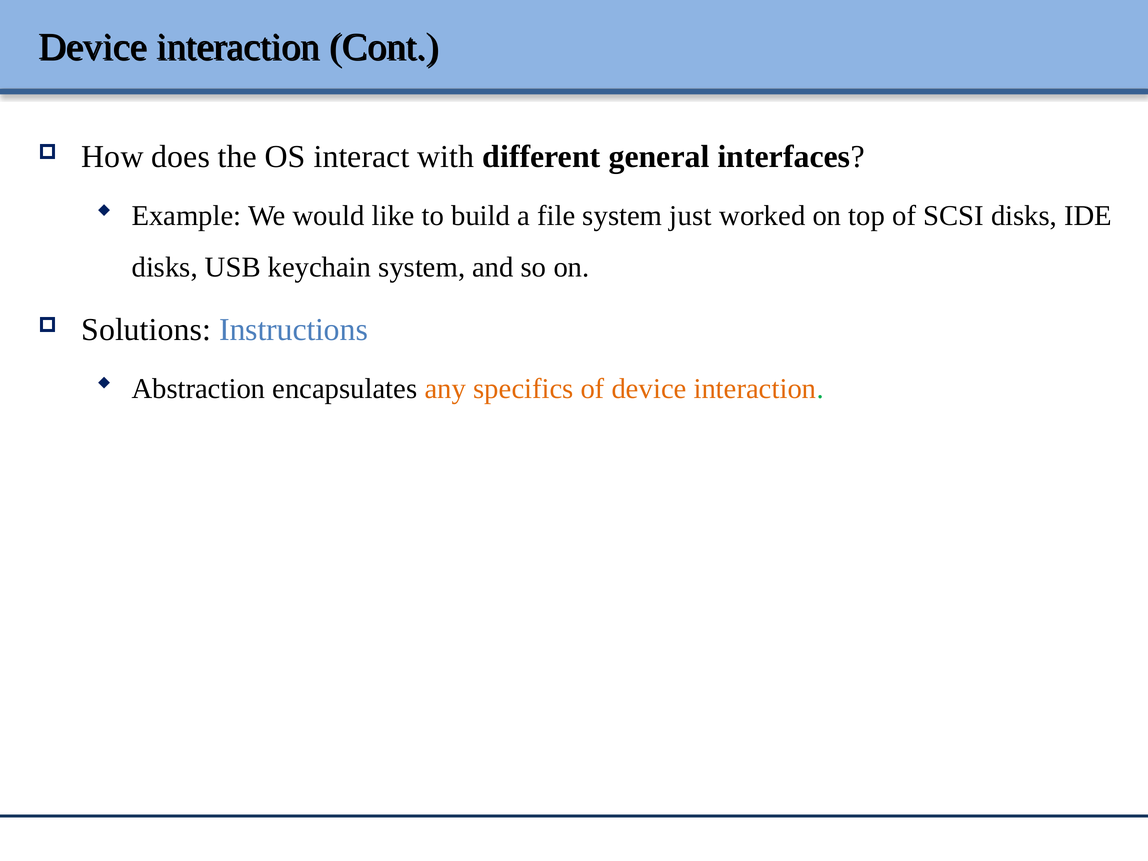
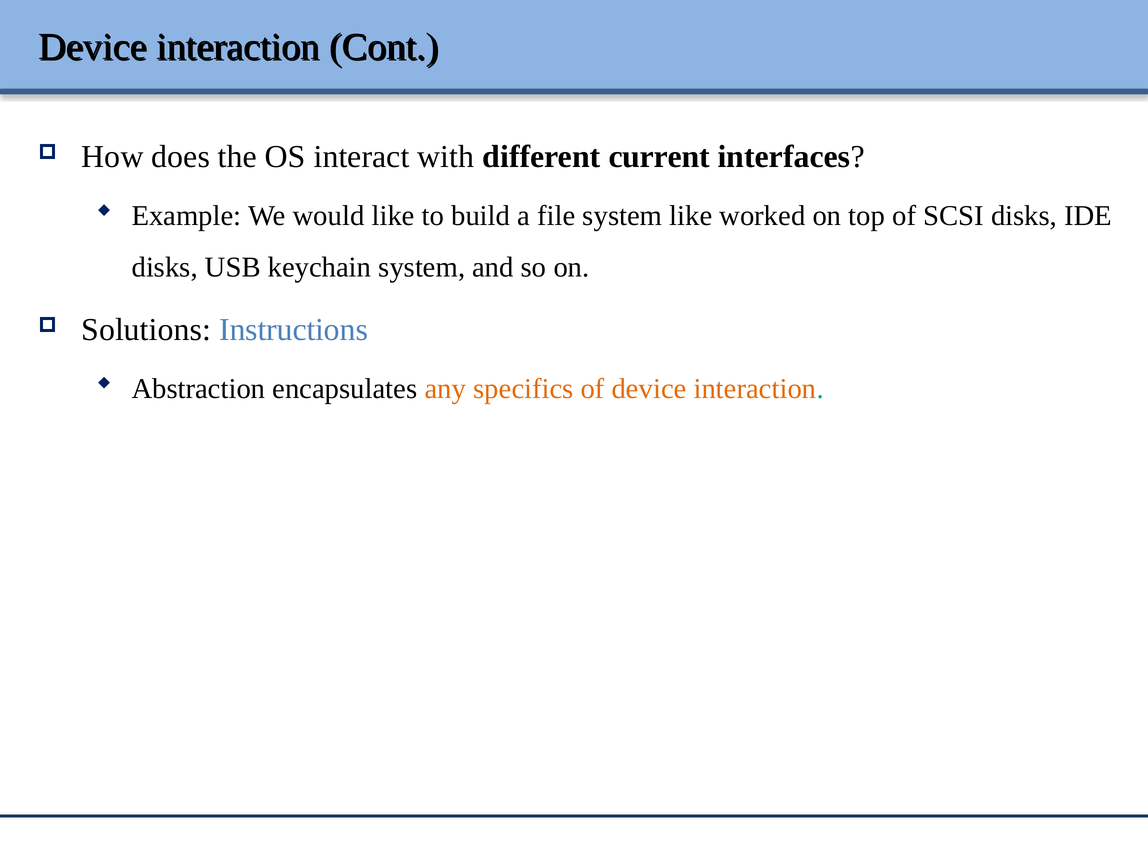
general: general -> current (659, 157)
system just: just -> like (691, 216)
